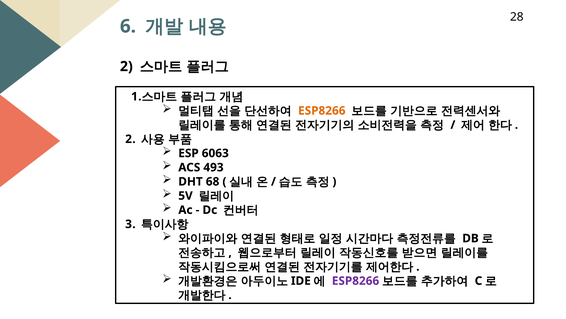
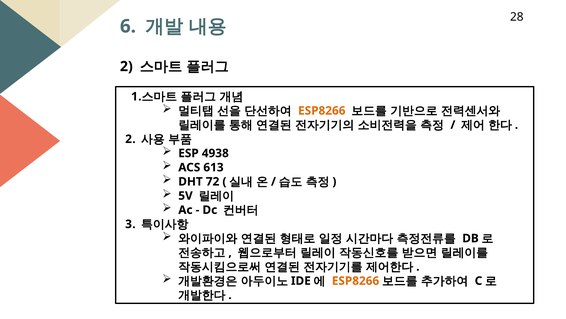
6063: 6063 -> 4938 (215, 153)
493: 493 -> 613 (213, 167)
68: 68 -> 72 (213, 181)
ESP8266 colour: purple -> orange (356, 280)
